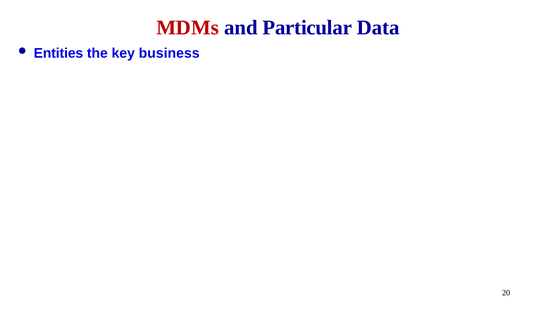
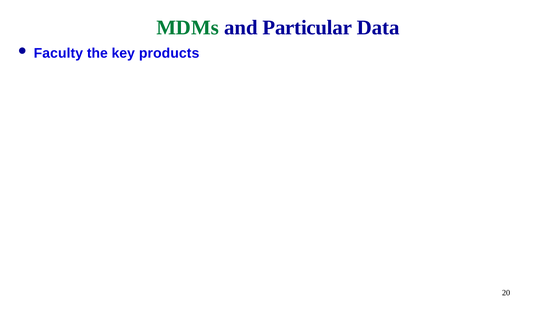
MDMs colour: red -> green (188, 28)
Entities: Entities -> Faculty (58, 53)
business: business -> products (169, 53)
